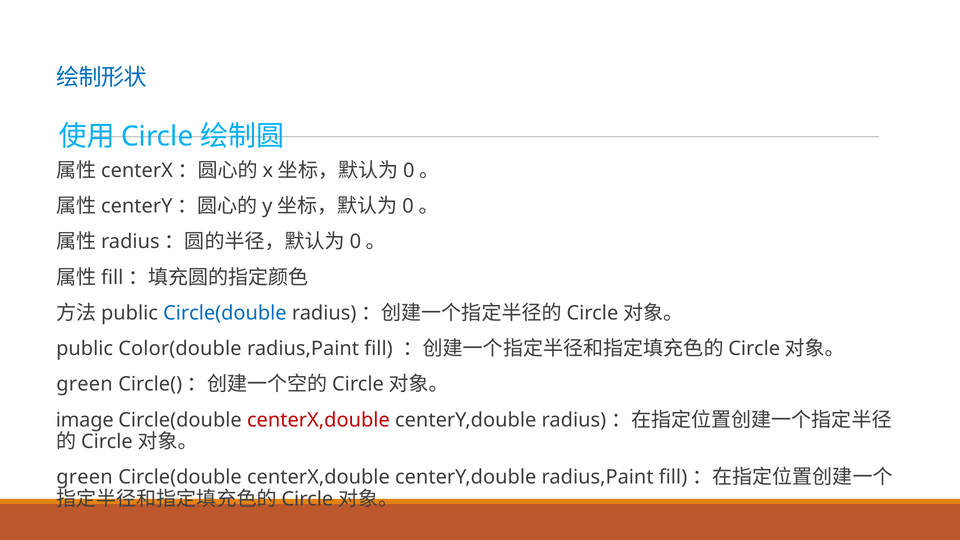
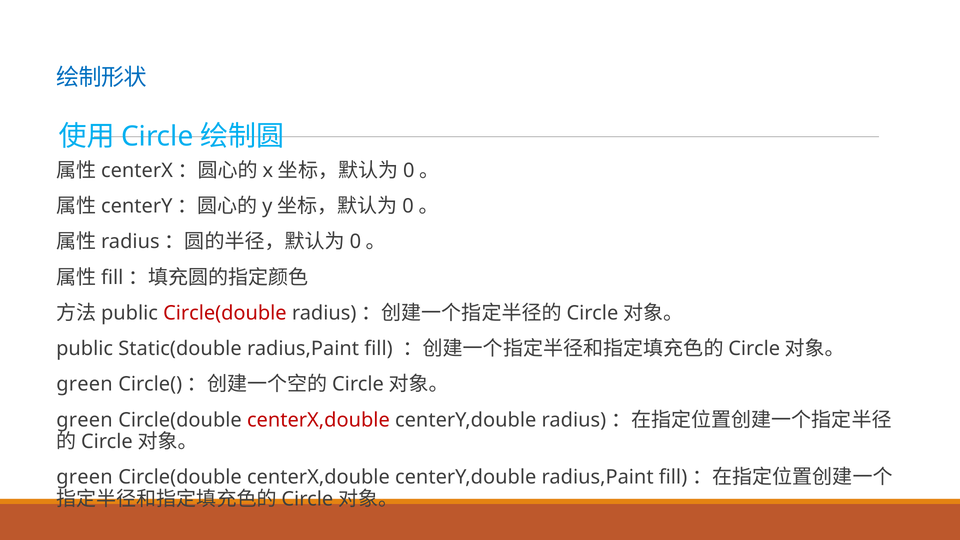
Circle(double colour: blue -> red (225, 313)
Color(double: Color(double -> Static(double (180, 349)
image: image -> green (85, 420)
